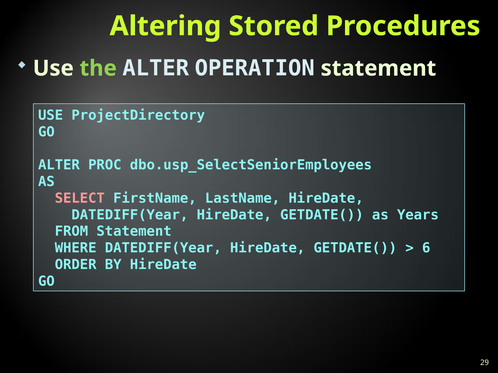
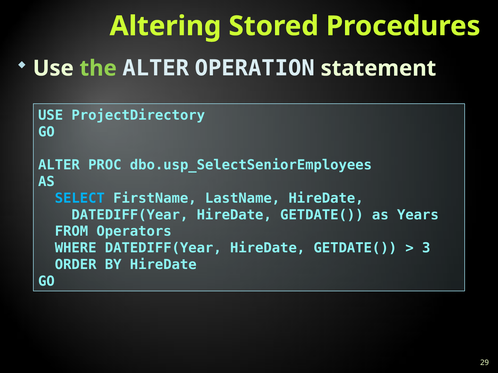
SELECT colour: pink -> light blue (80, 199)
FROM Statement: Statement -> Operators (134, 232)
6: 6 -> 3 (426, 248)
